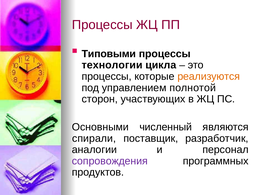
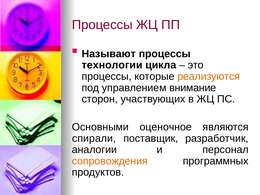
Типовыми: Типовыми -> Называют (109, 54)
полнотой: полнотой -> внимание (193, 88)
численный: численный -> оценочное (166, 127)
сопровождения colour: purple -> orange (110, 161)
